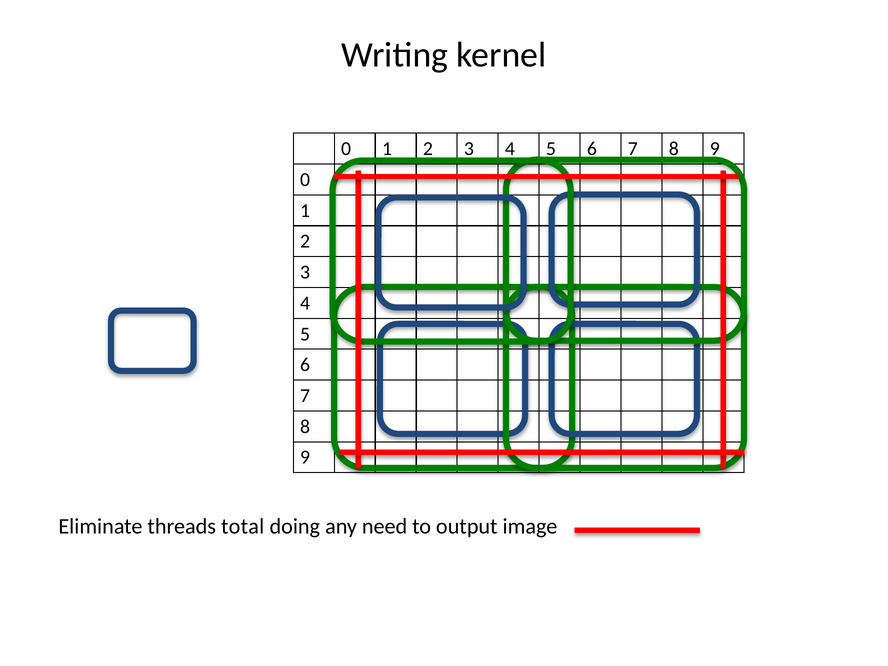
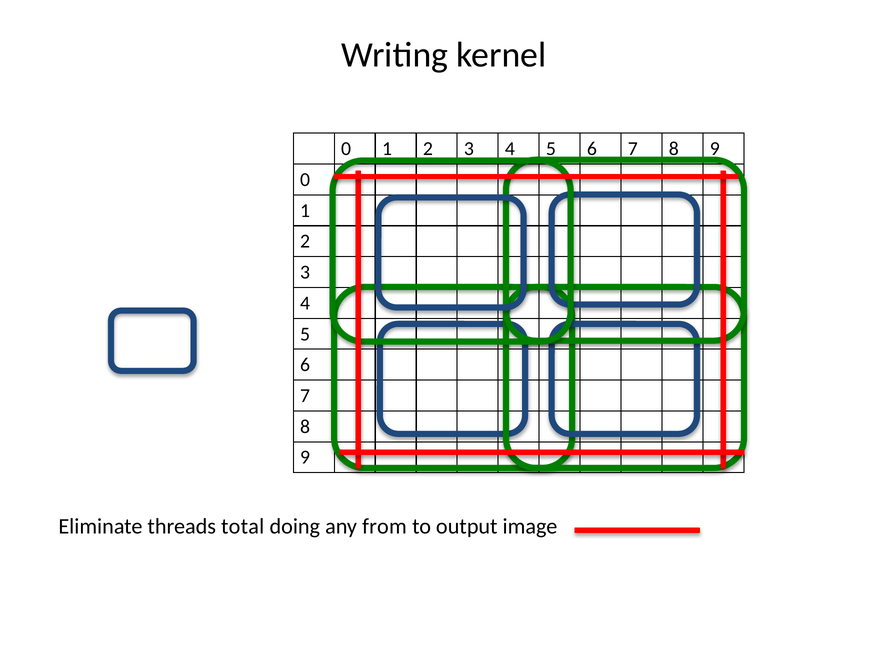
need: need -> from (384, 526)
